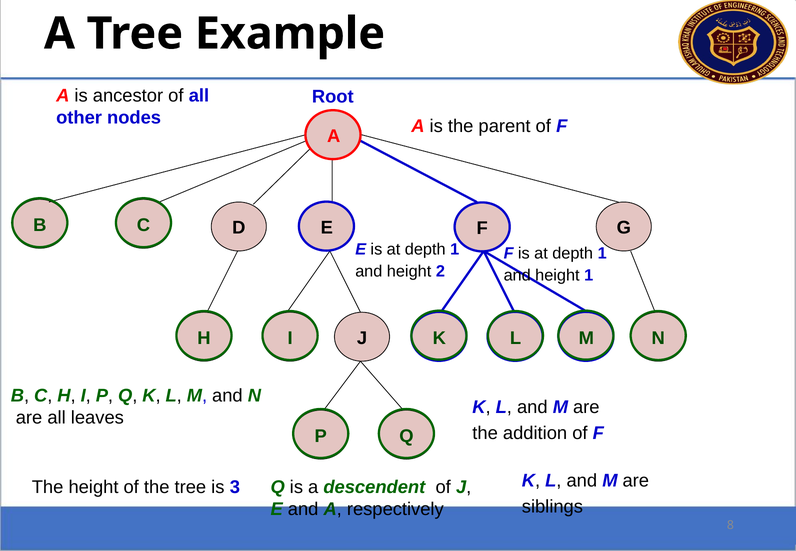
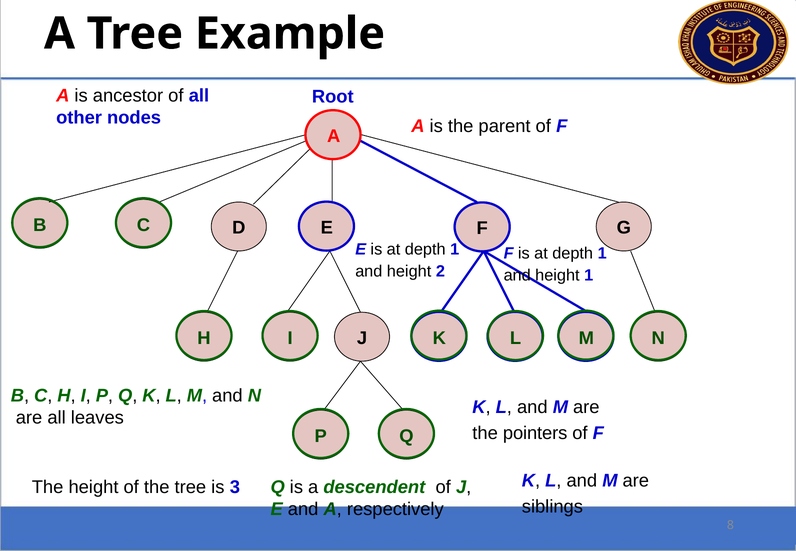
addition: addition -> pointers (535, 433)
